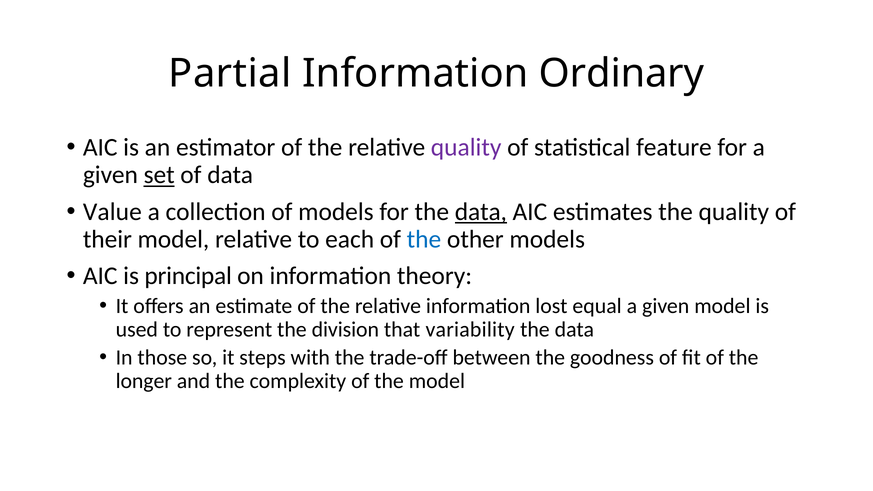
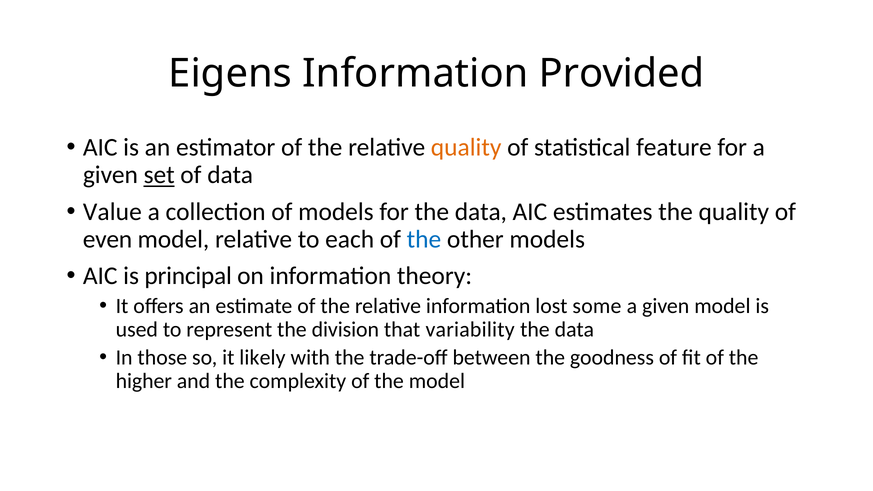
Partial: Partial -> Eigens (230, 73)
Ordinary: Ordinary -> Provided (622, 73)
quality colour: purple -> orange (466, 148)
data underline: present -> none (481, 212)
their: their -> even (108, 239)
equal: equal -> some (597, 306)
steps: steps -> likely (262, 358)
longer: longer -> higher (144, 381)
